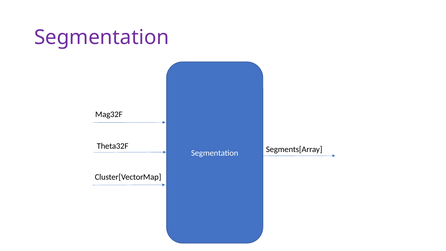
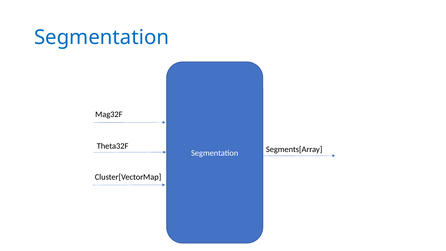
Segmentation colour: purple -> blue (102, 37)
